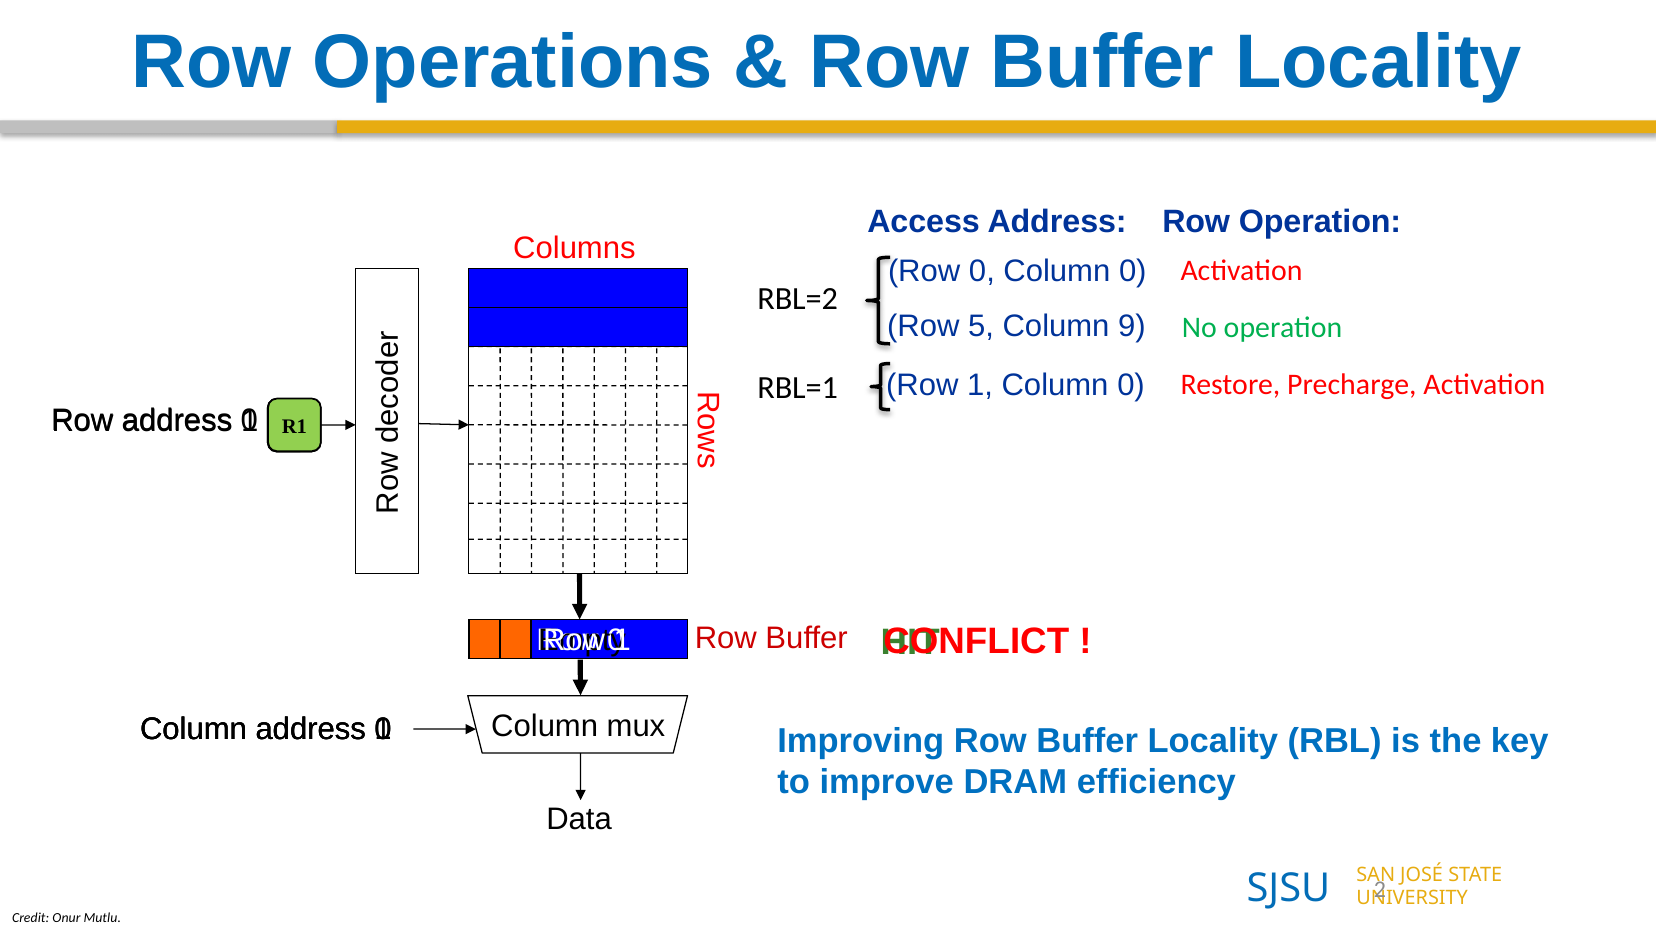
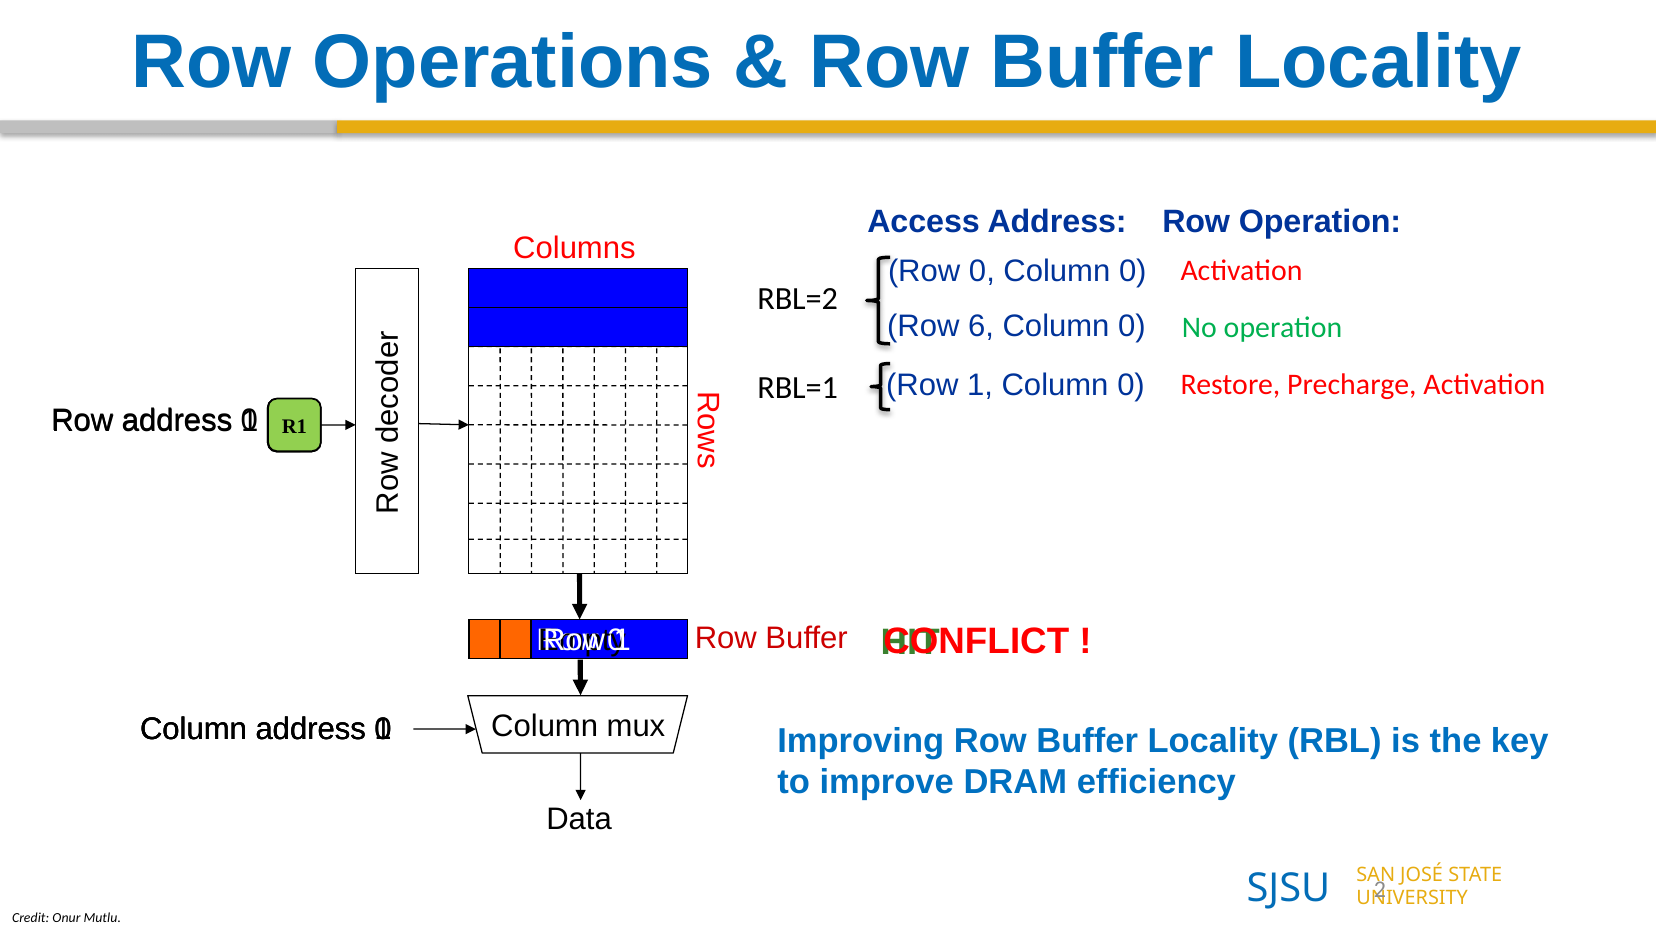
5: 5 -> 6 (981, 326)
9: 9 -> 0 (1132, 326)
